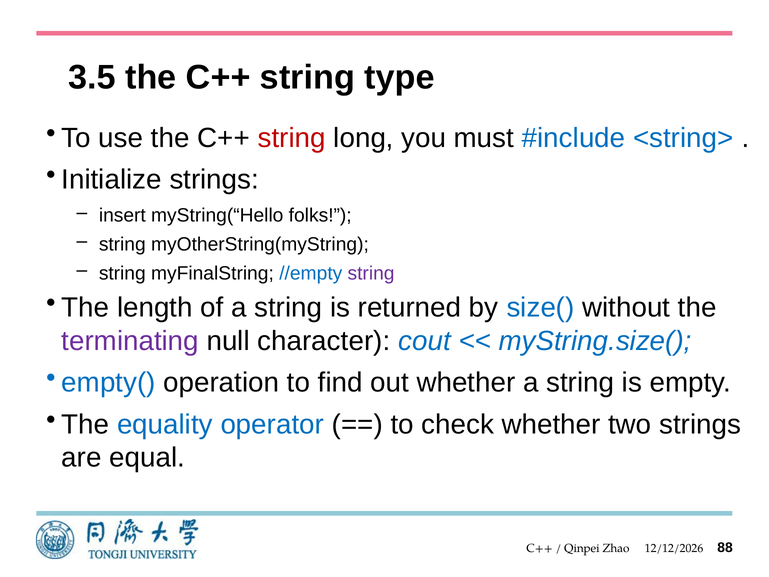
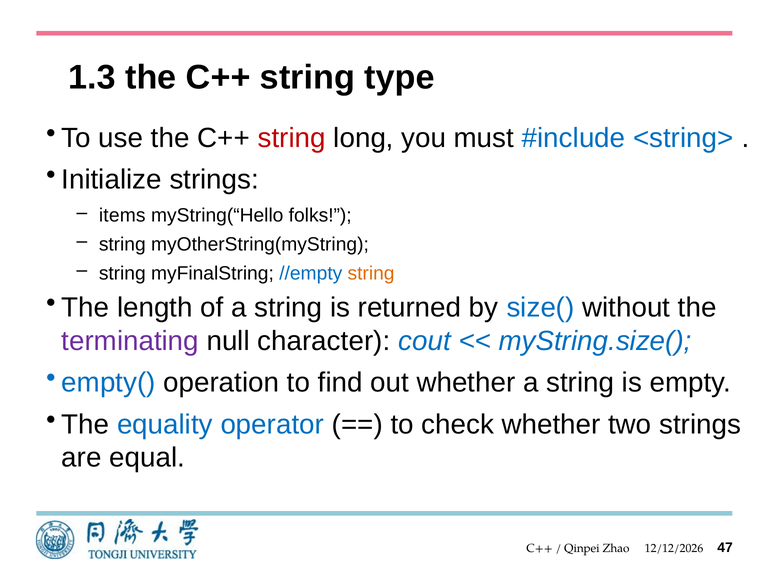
3.5: 3.5 -> 1.3 (92, 77)
insert: insert -> items (122, 215)
string colour: purple -> orange (371, 273)
88: 88 -> 47 (725, 548)
